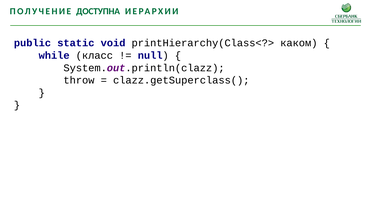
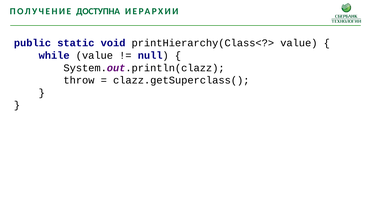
printHierarchy(Class<?> каком: каком -> value (299, 43)
while класс: класс -> value (94, 55)
